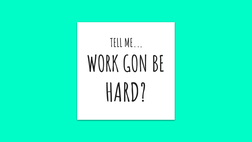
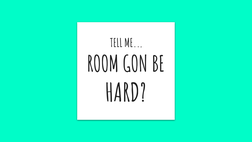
WORK: WORK -> ROOM (103, 64)
